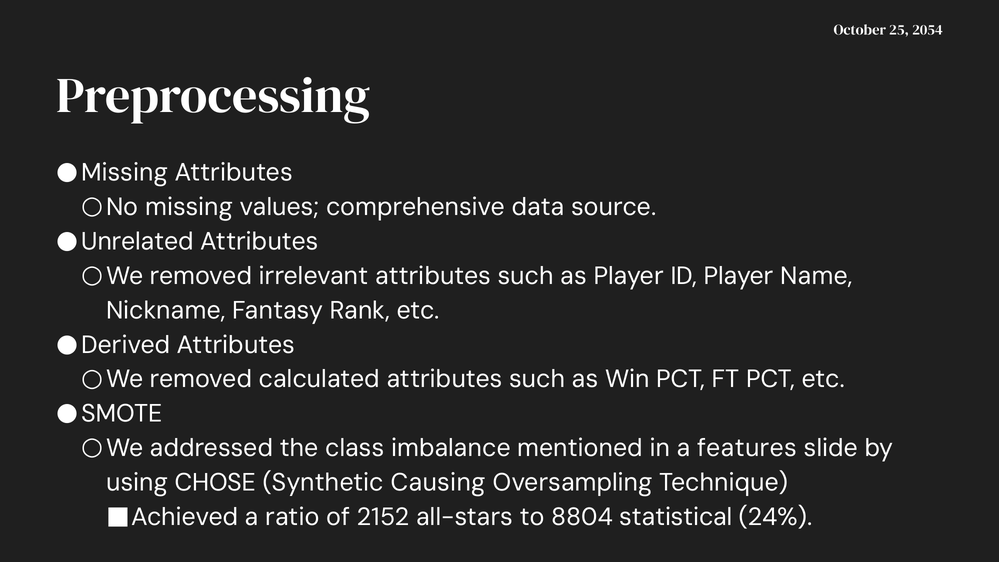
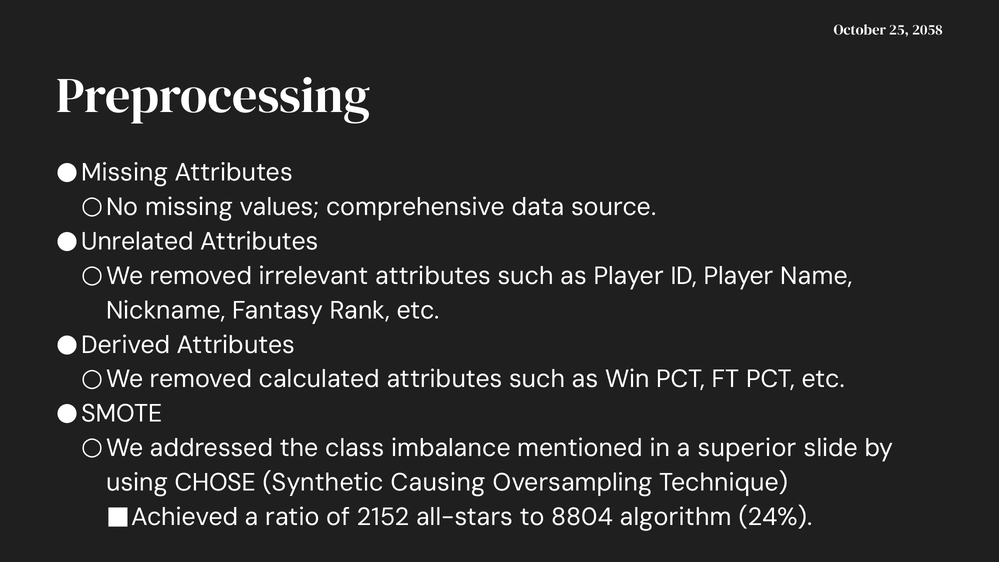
2054: 2054 -> 2058 (927, 30)
features: features -> superior (747, 448)
statistical: statistical -> algorithm (676, 517)
